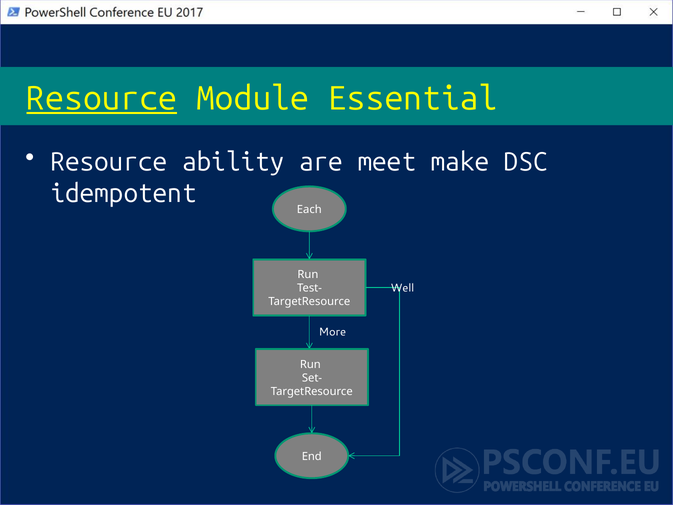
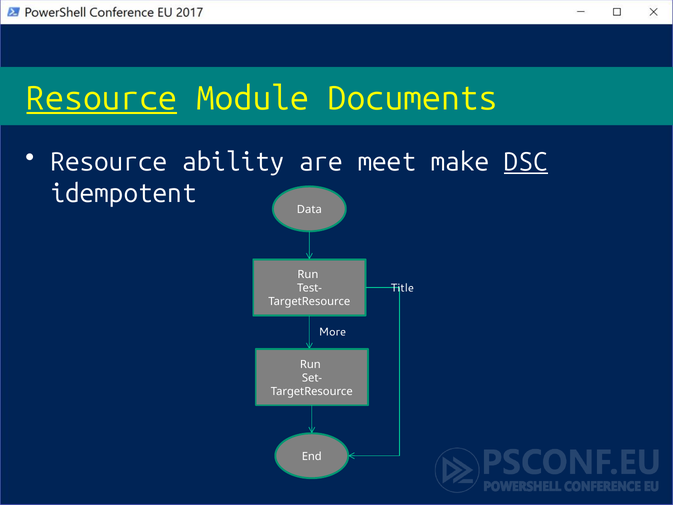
Essential: Essential -> Documents (413, 98)
DSC underline: none -> present (526, 162)
Each: Each -> Data (309, 210)
Well: Well -> Title (402, 288)
